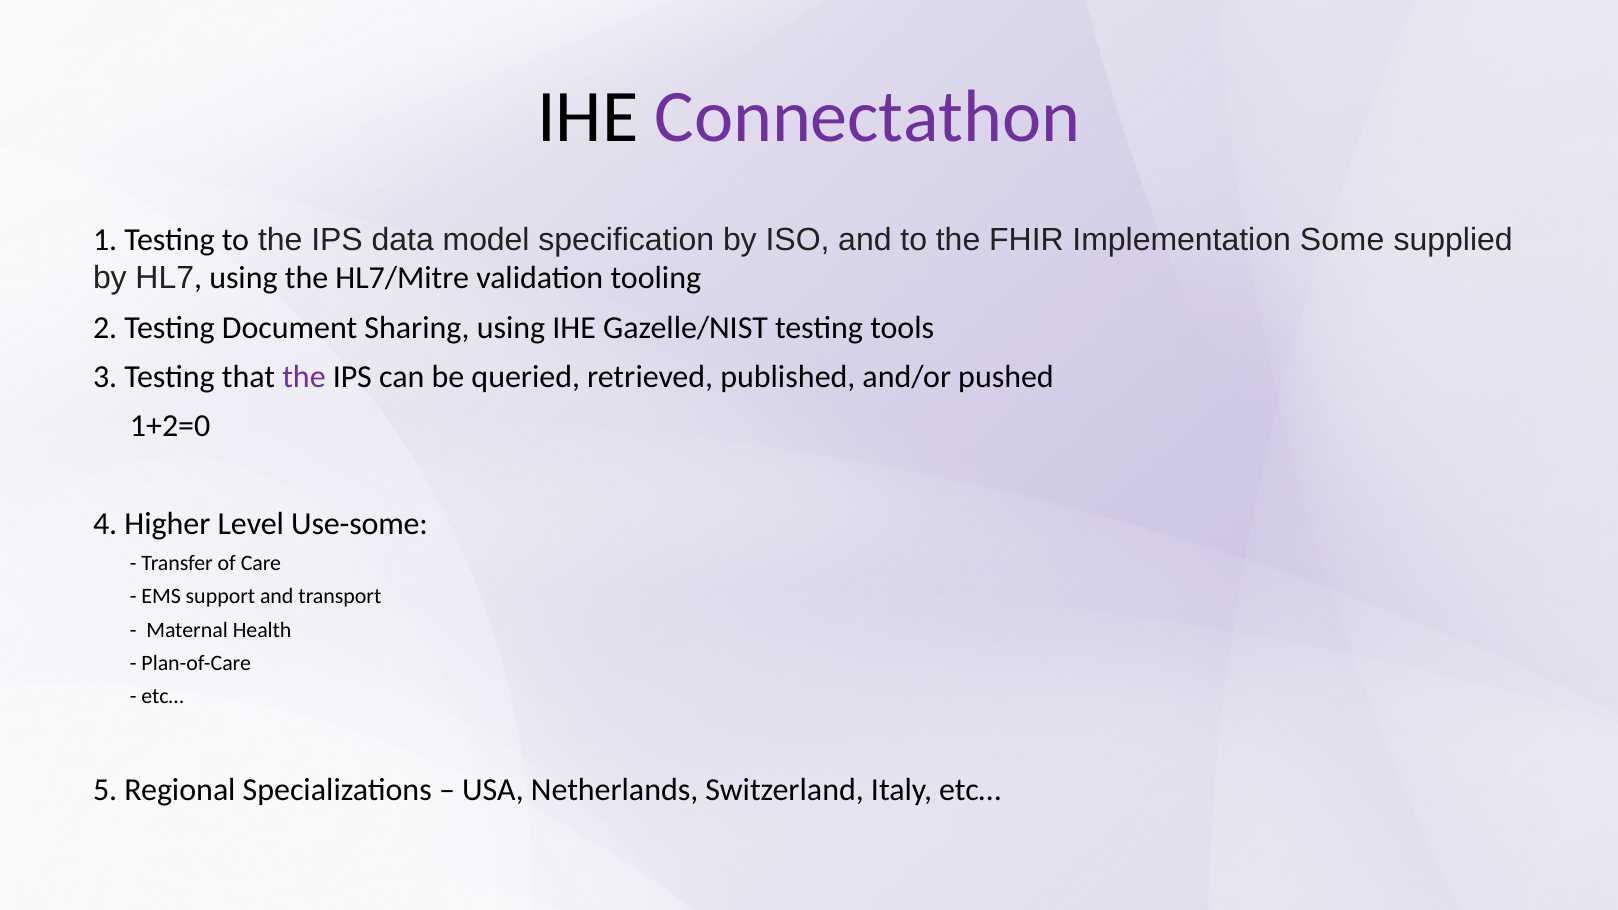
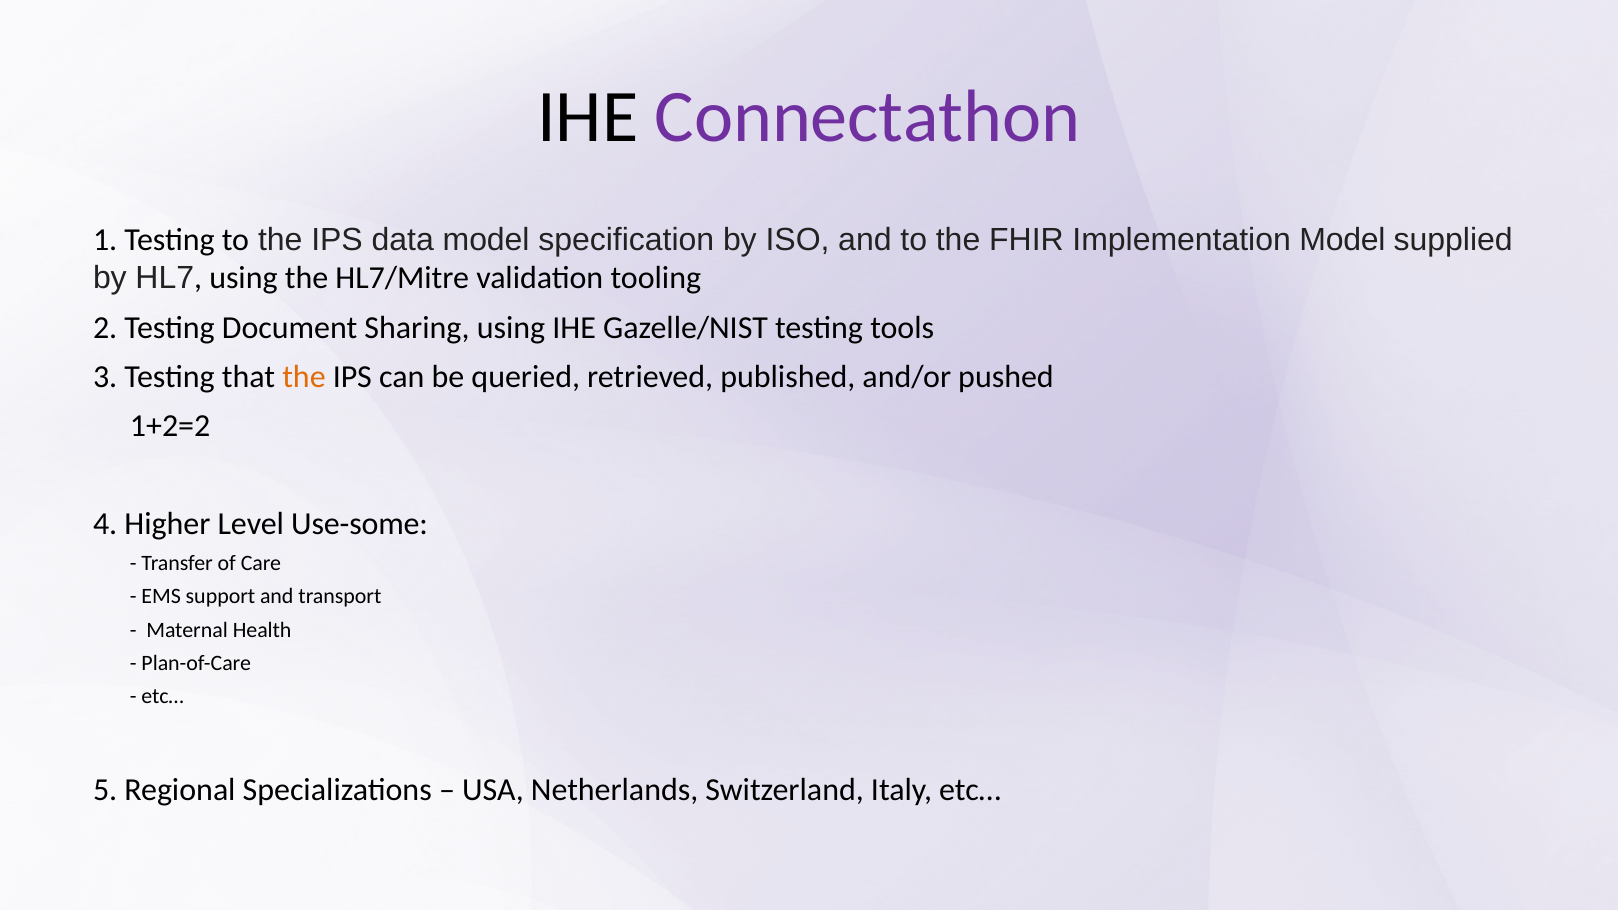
Implementation Some: Some -> Model (1342, 240)
the colour: purple -> orange (304, 377)
1+2=0: 1+2=0 -> 1+2=2 (170, 426)
